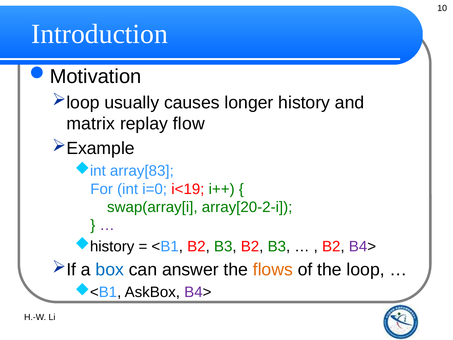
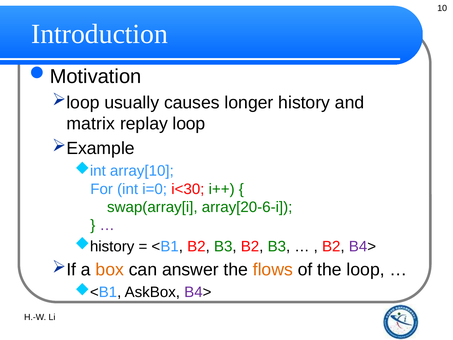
replay flow: flow -> loop (189, 124)
array[83: array[83 -> array[10 (142, 171)
i<19: i<19 -> i<30 (188, 189)
array[20-2-i: array[20-2-i -> array[20-6-i (247, 207)
box colour: blue -> orange (110, 270)
